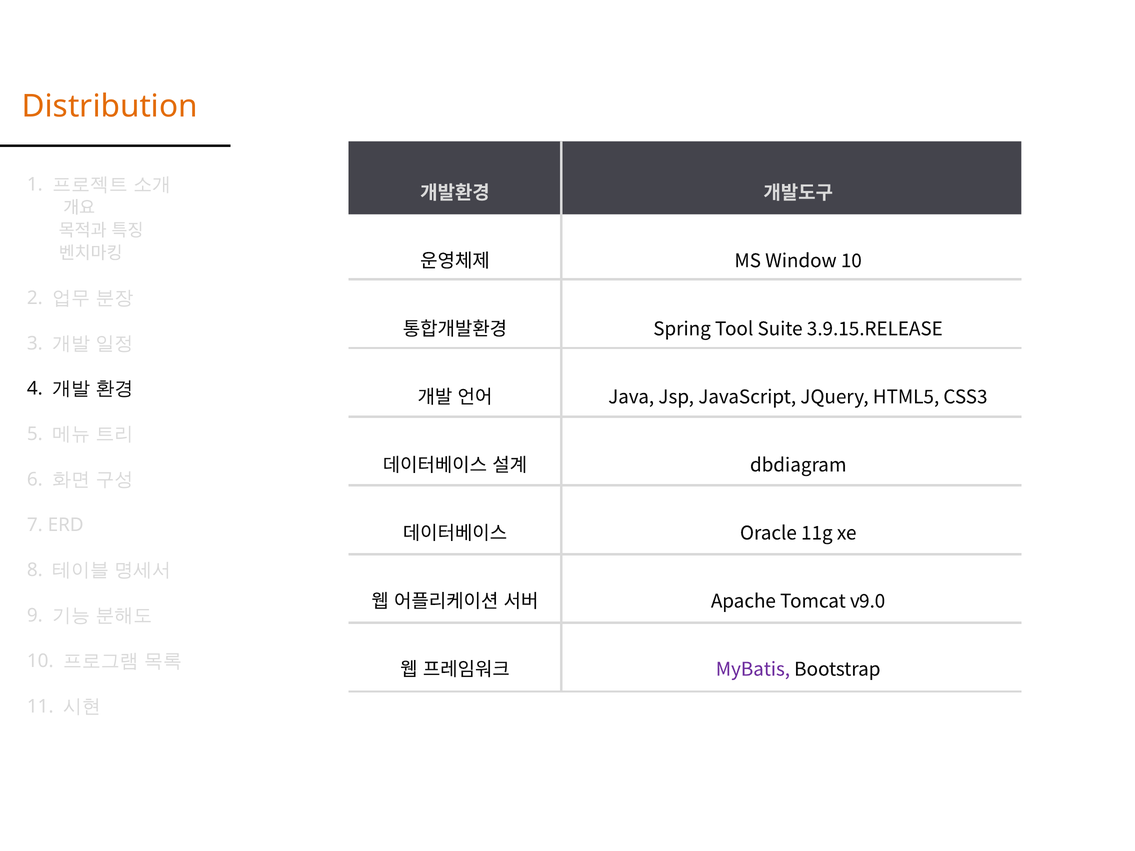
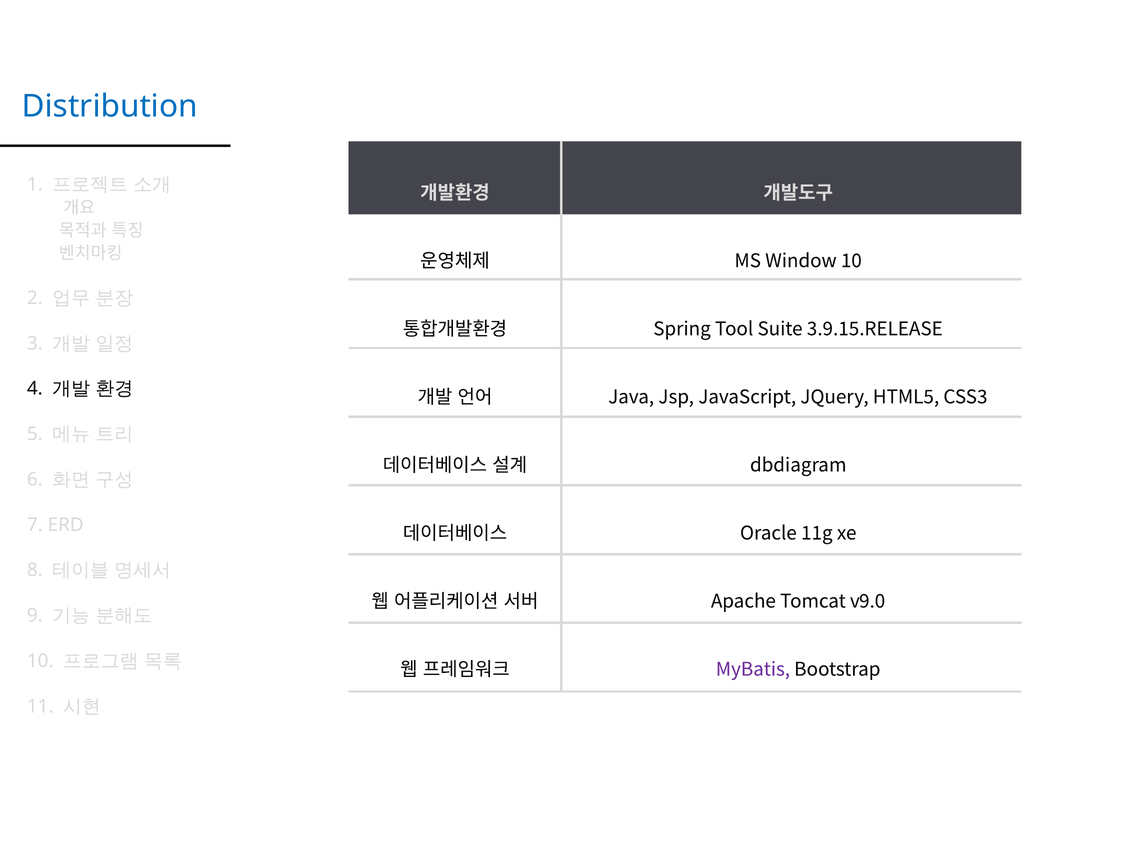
Distribution colour: orange -> blue (110, 106)
